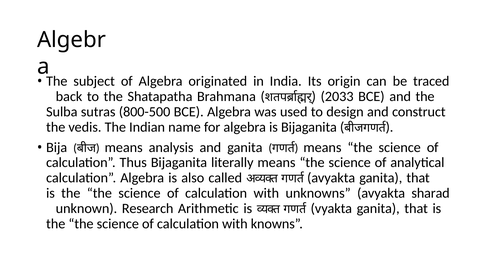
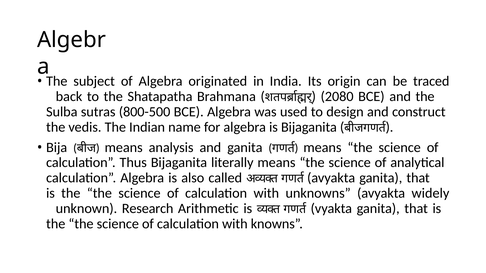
2033: 2033 -> 2080 (337, 97)
sharad: sharad -> widely (430, 193)
